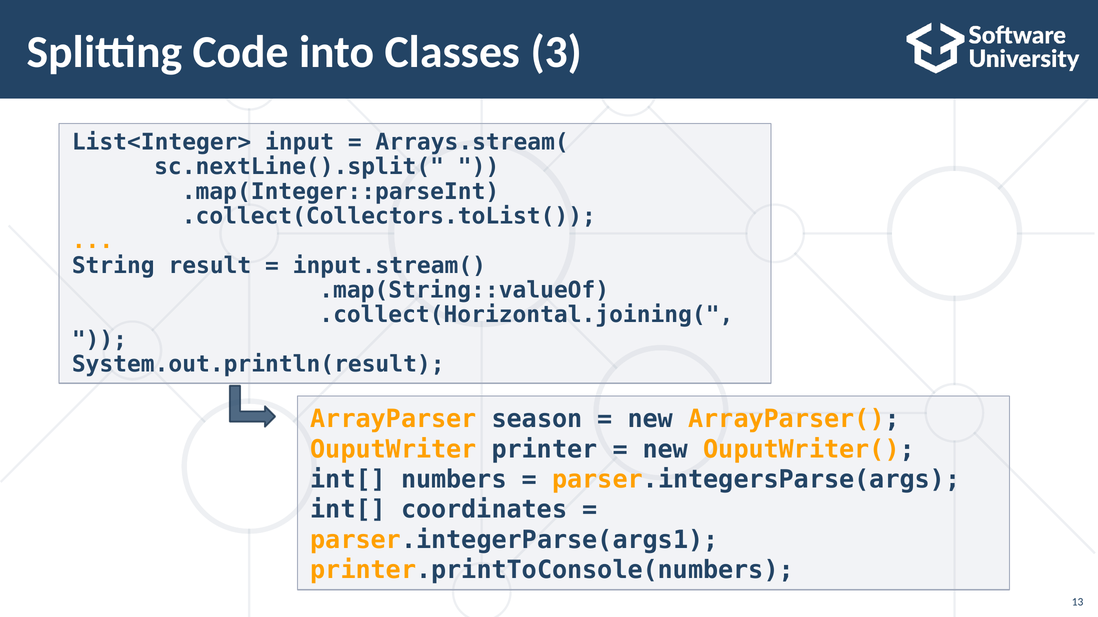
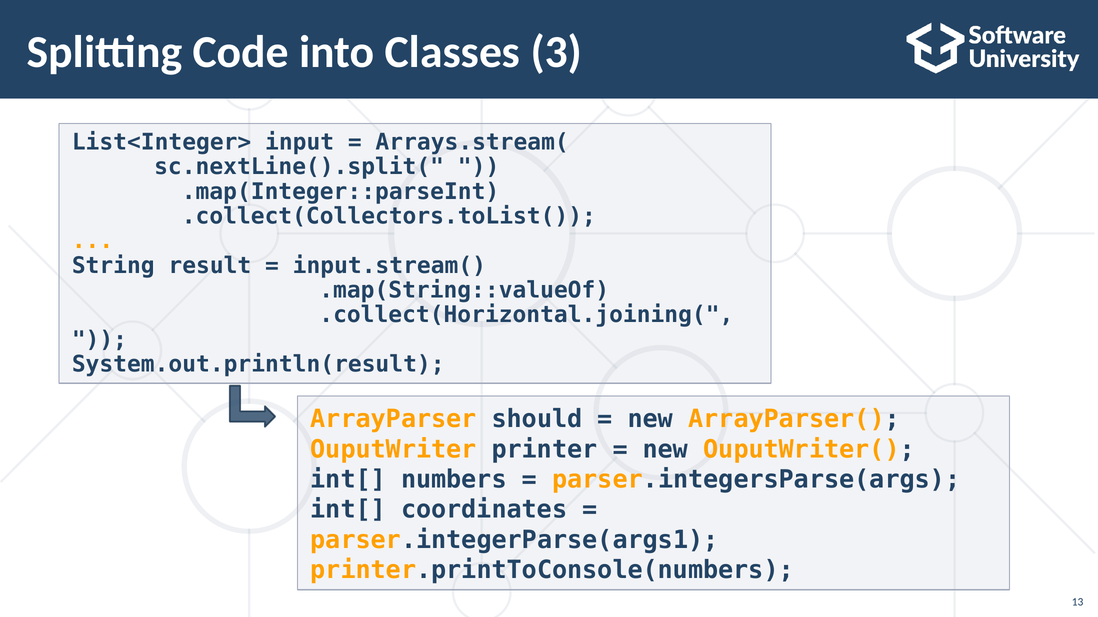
season: season -> should (537, 420)
